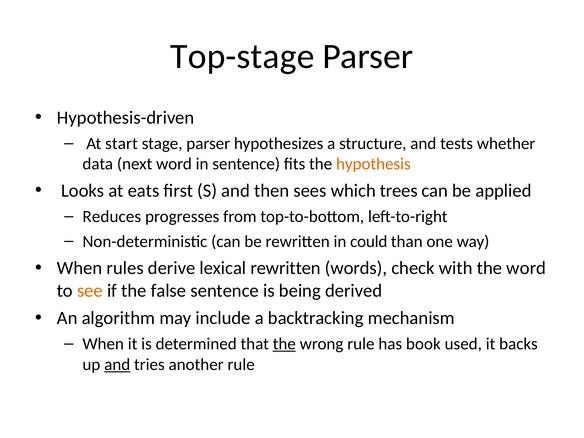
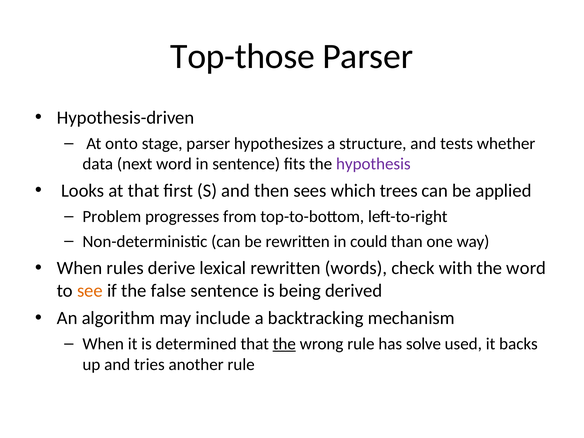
Top-stage: Top-stage -> Top-those (243, 57)
start: start -> onto (122, 143)
hypothesis colour: orange -> purple (373, 164)
at eats: eats -> that (144, 191)
Reduces: Reduces -> Problem (112, 216)
book: book -> solve (423, 344)
and underline: present -> none (117, 364)
